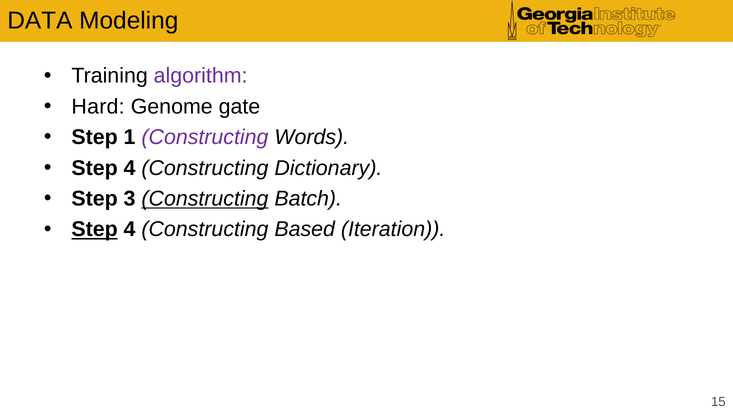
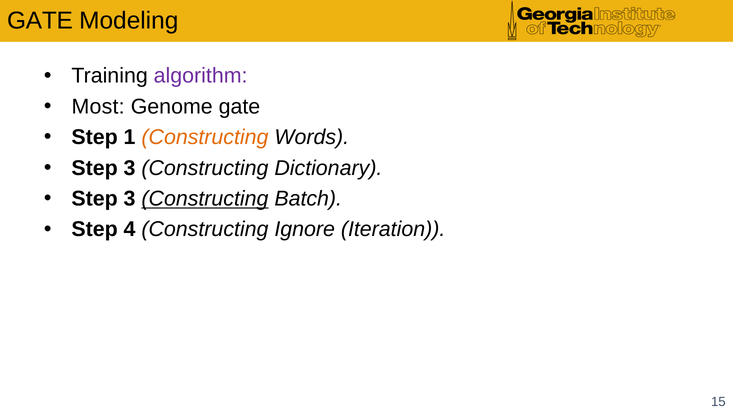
DATA: DATA -> GATE (40, 21)
Hard: Hard -> Most (98, 107)
Constructing colour: purple -> orange (205, 137)
4: 4 -> 3 (130, 168)
Step underline: present -> none (95, 230)
Based: Based -> Ignore (305, 230)
